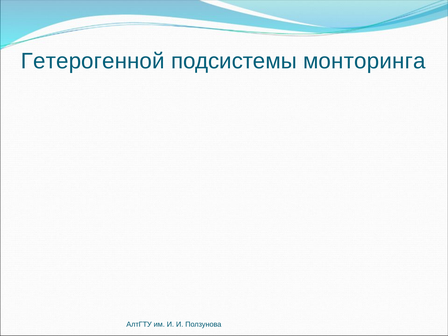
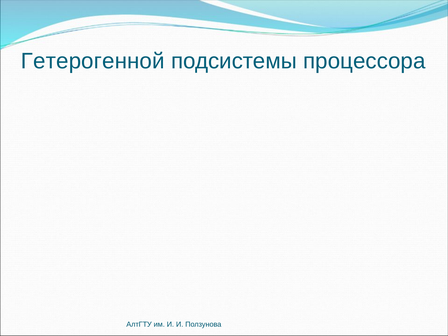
монторинга: монторинга -> процессора (364, 61)
